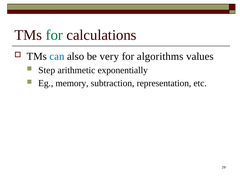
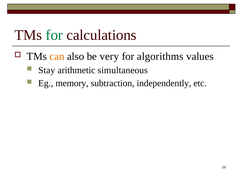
can colour: blue -> orange (57, 56)
Step: Step -> Stay (47, 70)
exponentially: exponentially -> simultaneous (123, 70)
representation: representation -> independently (164, 83)
